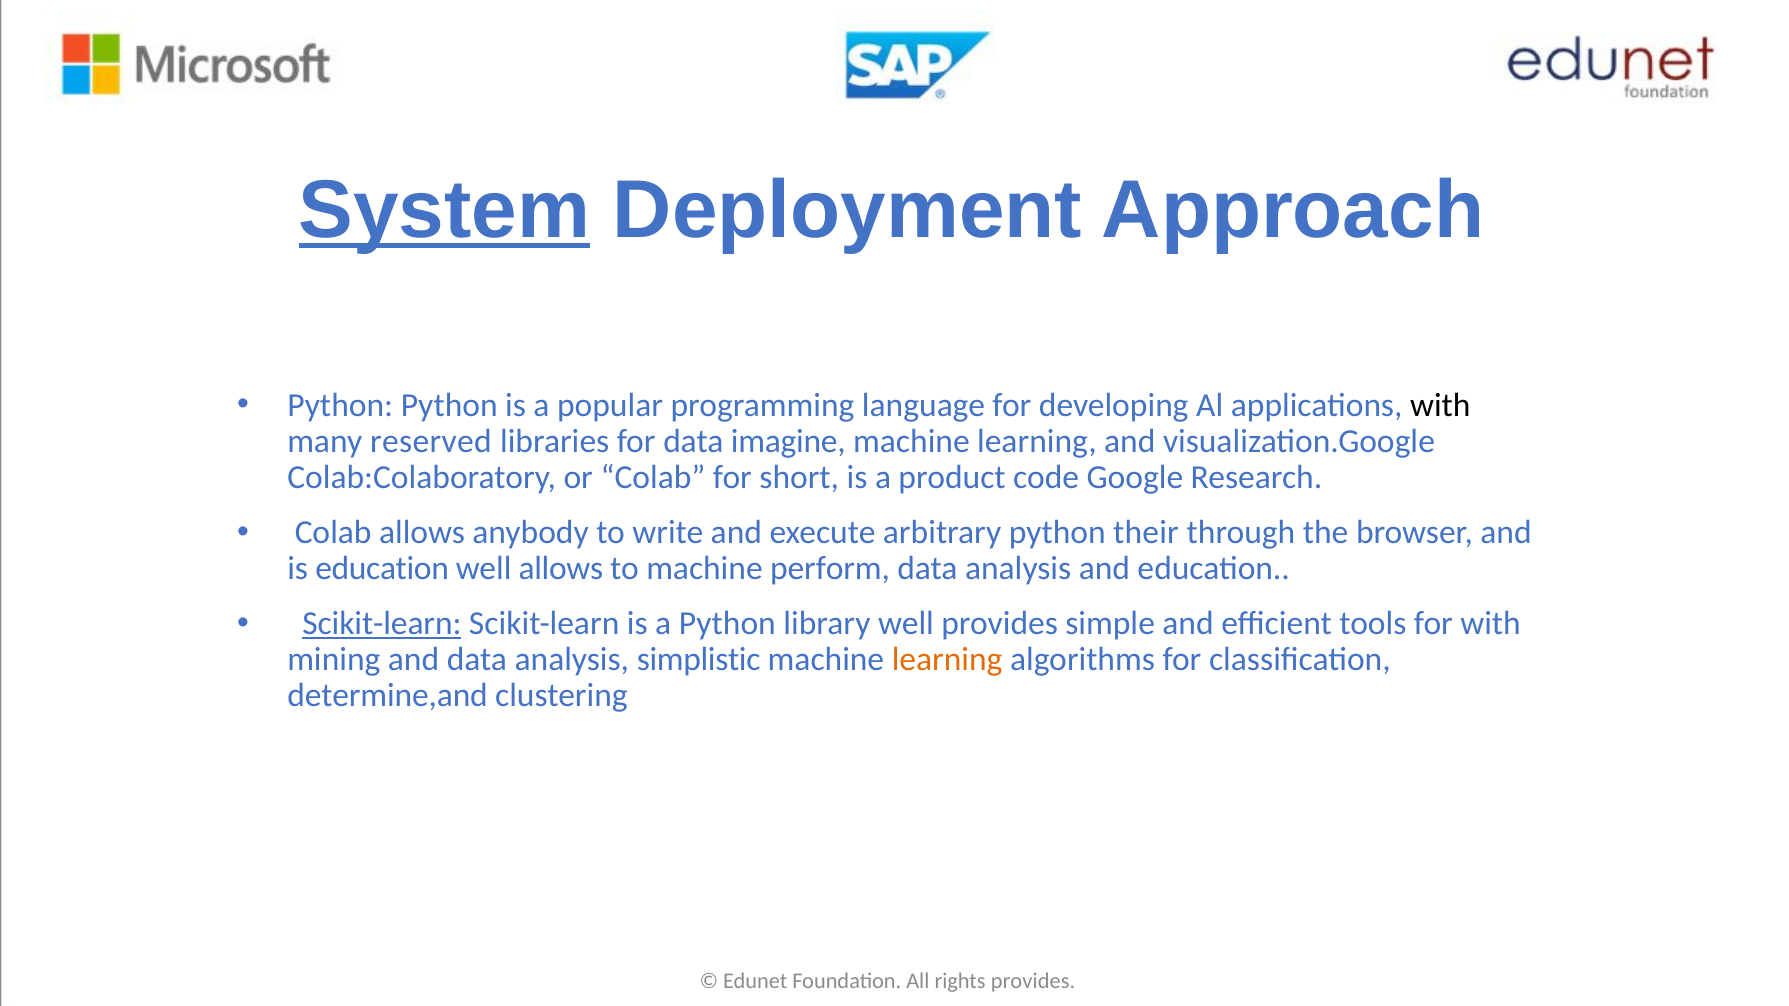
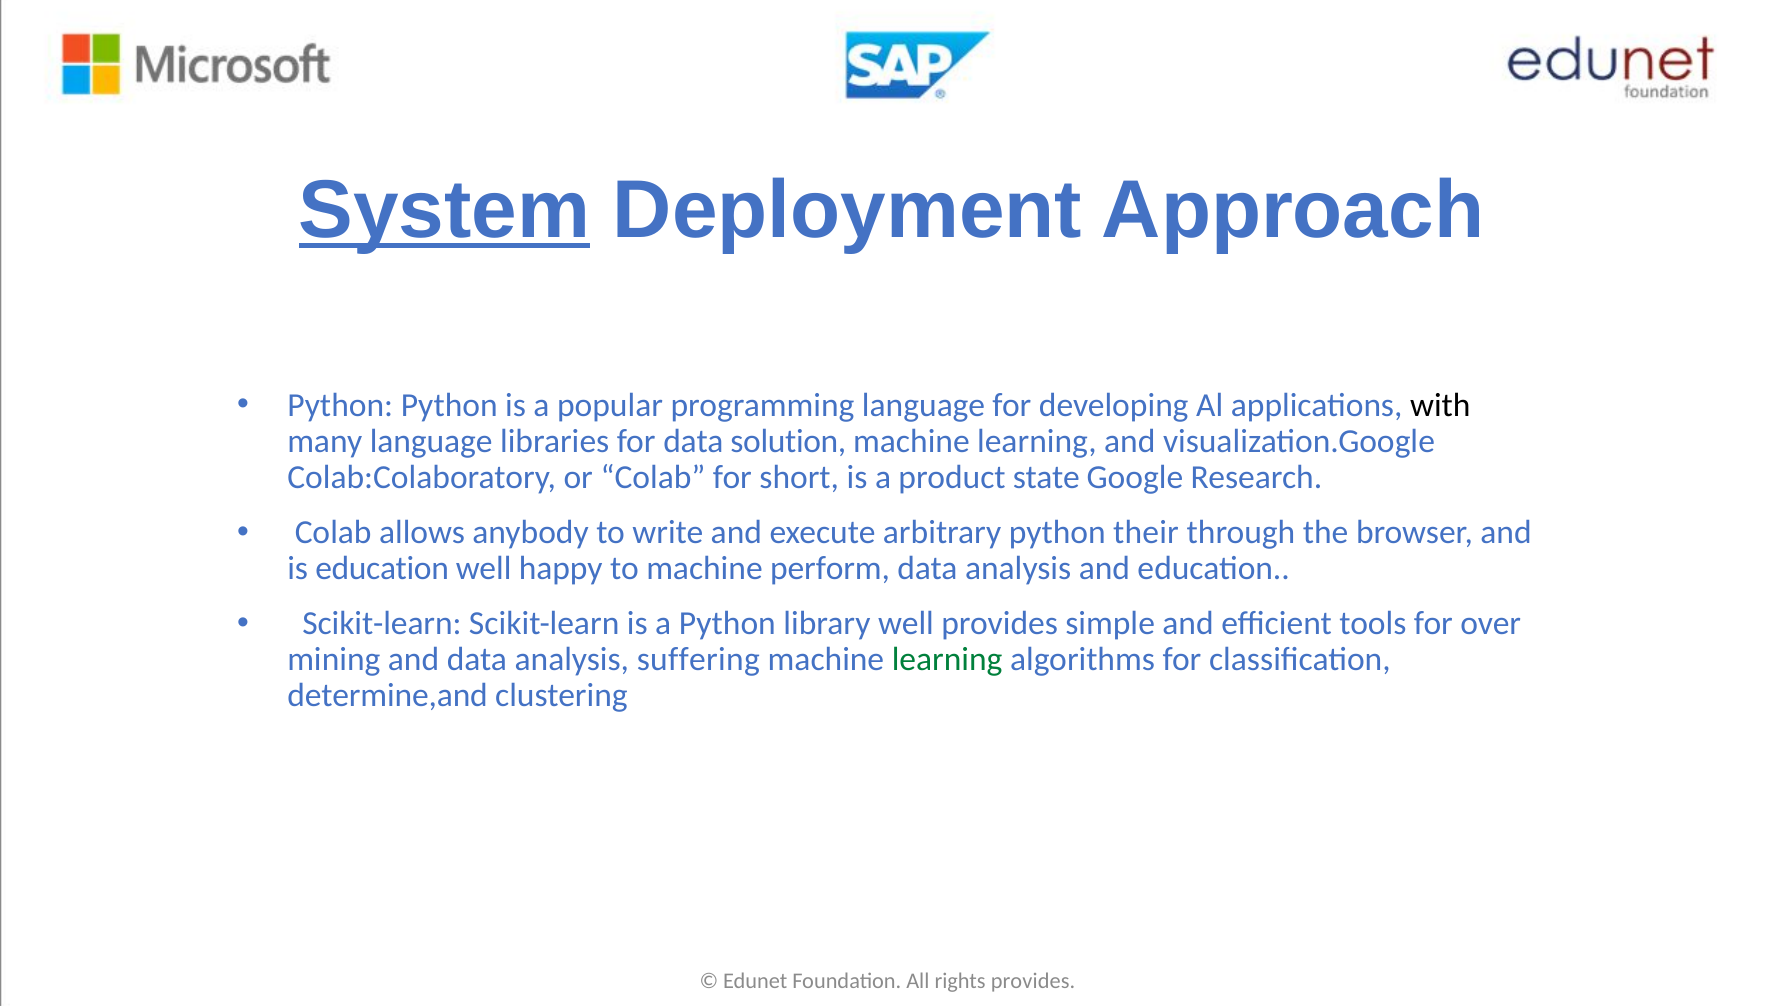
many reserved: reserved -> language (431, 441)
imagine: imagine -> solution (788, 441)
code: code -> state (1046, 478)
well allows: allows -> happy (561, 569)
Scikit-learn underline: present -> none (382, 624)
for with: with -> over (1491, 624)
simplistic: simplistic -> suffering (698, 660)
learning colour: orange -> green (947, 660)
